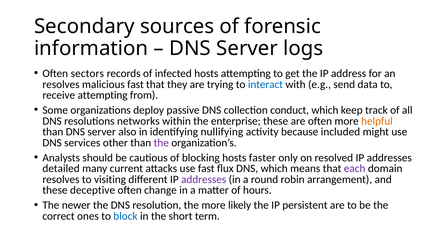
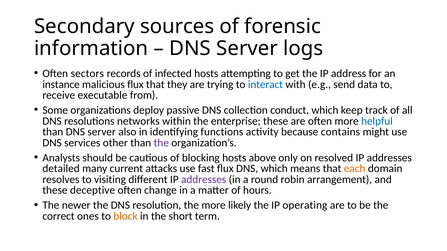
resolves: resolves -> instance (61, 84)
malicious fast: fast -> flux (135, 84)
receive attempting: attempting -> executable (103, 95)
helpful colour: orange -> blue (377, 121)
nullifying: nullifying -> functions (222, 132)
included: included -> contains (340, 132)
faster: faster -> above (262, 158)
each colour: purple -> orange (355, 169)
persistent: persistent -> operating (305, 206)
block colour: blue -> orange (125, 217)
